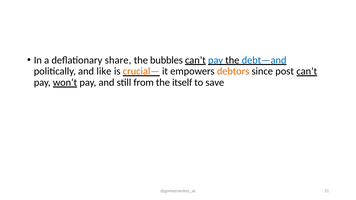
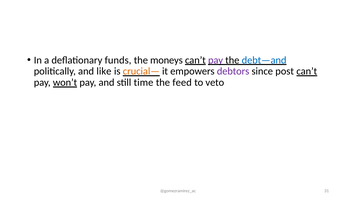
share: share -> funds (118, 60)
bubbles: bubbles -> moneys (166, 60)
pay colour: blue -> purple (216, 60)
debtors colour: orange -> purple (233, 71)
from: from -> time (144, 83)
itself: itself -> feed (182, 83)
save: save -> veto (215, 83)
